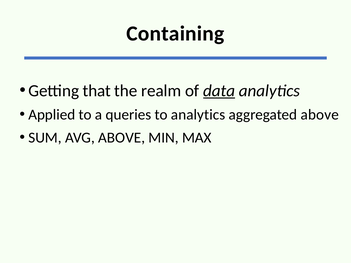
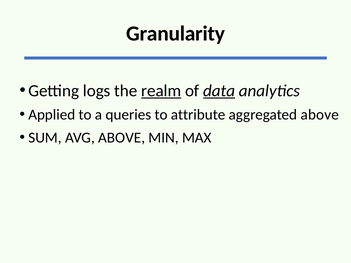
Containing: Containing -> Granularity (176, 34)
that: that -> logs (97, 91)
realm underline: none -> present (161, 91)
to analytics: analytics -> attribute (198, 115)
